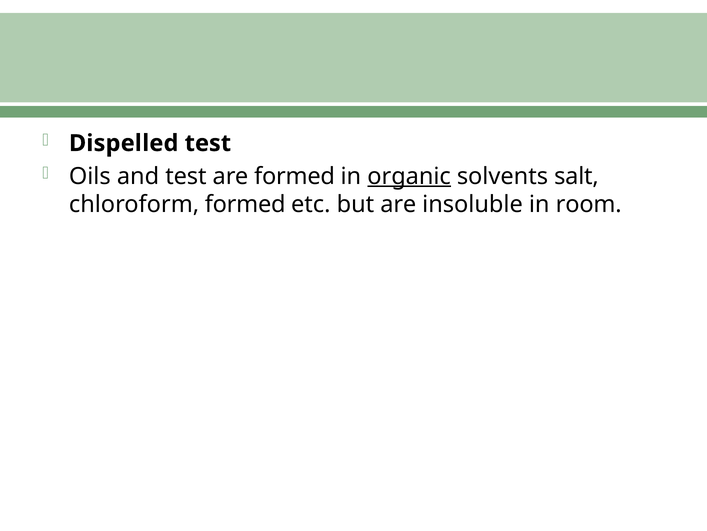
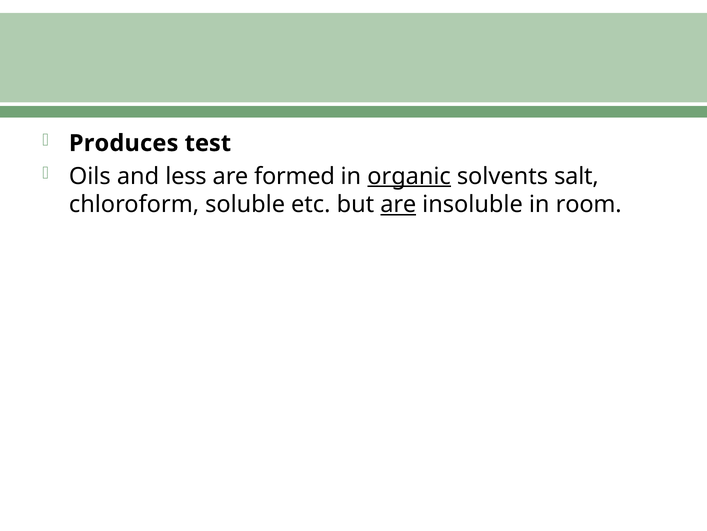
Dispelled: Dispelled -> Produces (124, 143)
and test: test -> less (186, 176)
chloroform formed: formed -> soluble (245, 204)
are underline: none -> present (398, 204)
